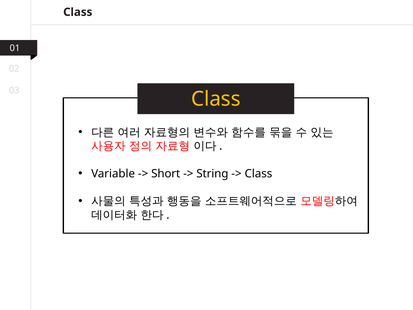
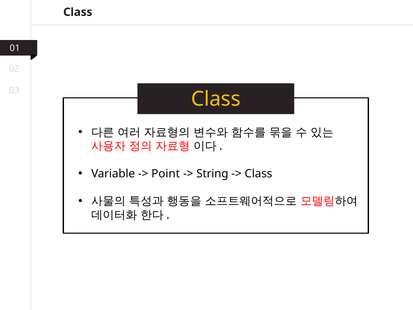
Short: Short -> Point (166, 173)
